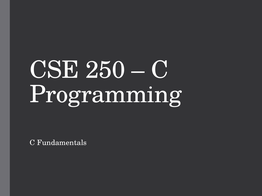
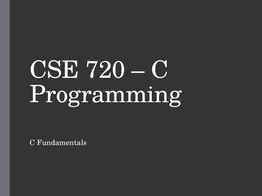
250: 250 -> 720 (105, 70)
